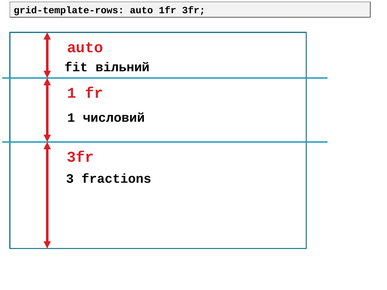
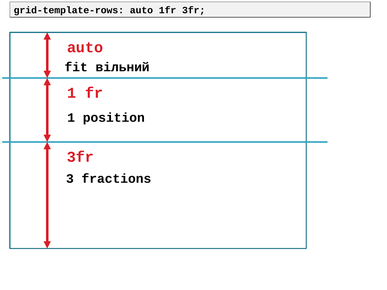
числовий: числовий -> position (114, 118)
